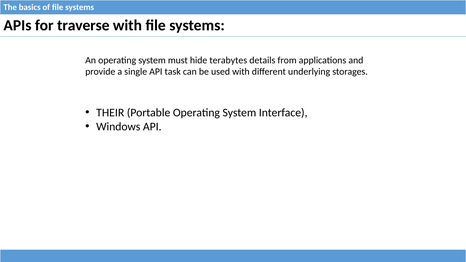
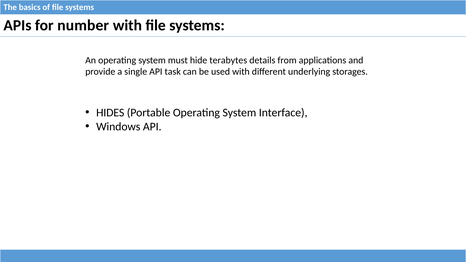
traverse: traverse -> number (83, 25)
THEIR: THEIR -> HIDES (110, 113)
